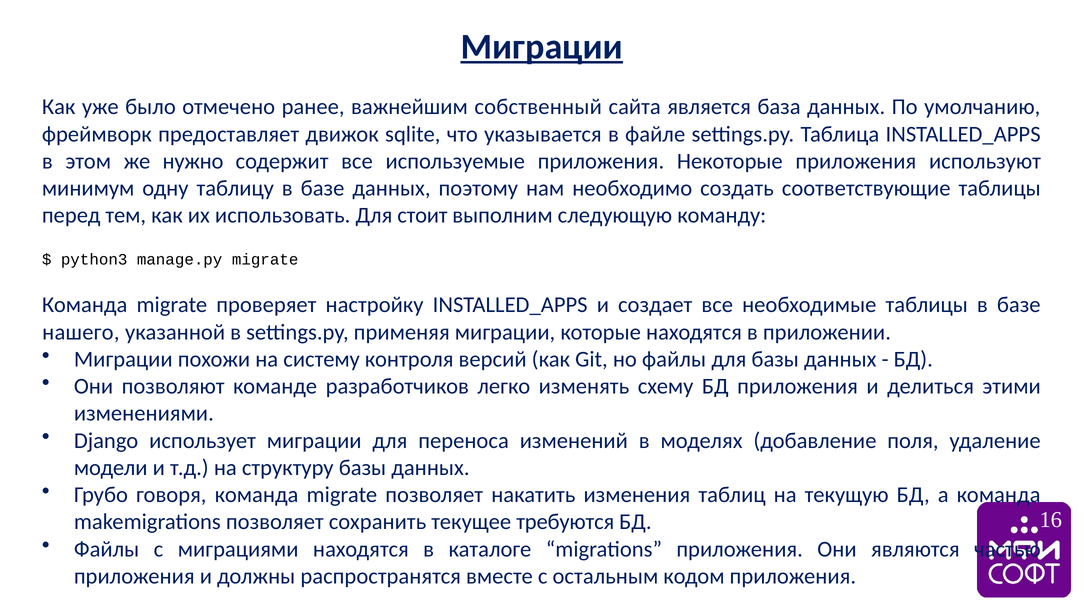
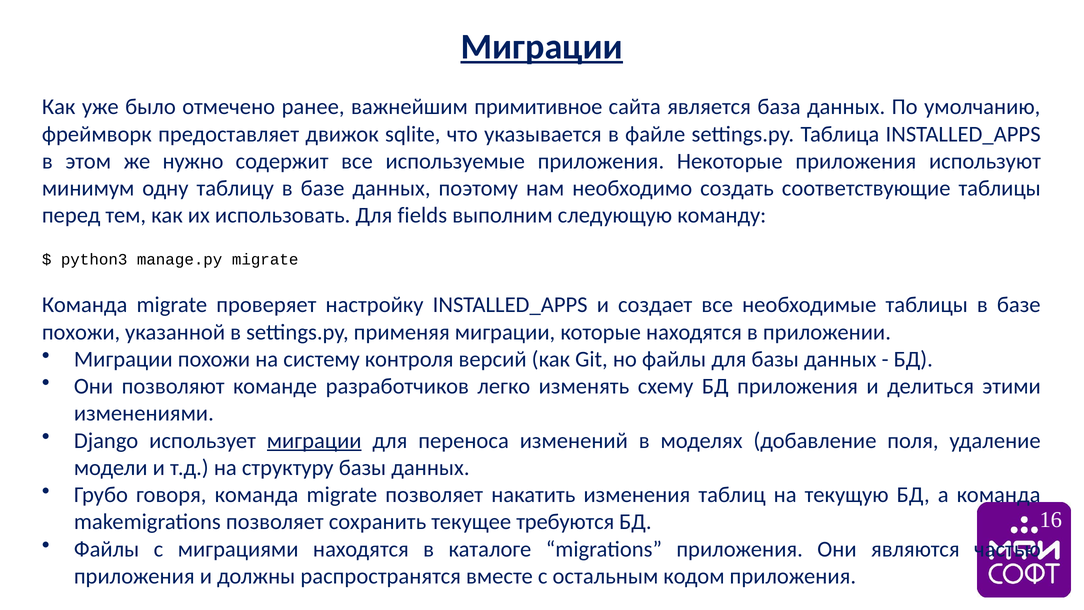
собственный: собственный -> примитивное (538, 107)
стоит: стоит -> fields (422, 215)
нашего: нашего -> похожи (81, 332)
миграции underline: none -> present (314, 440)
